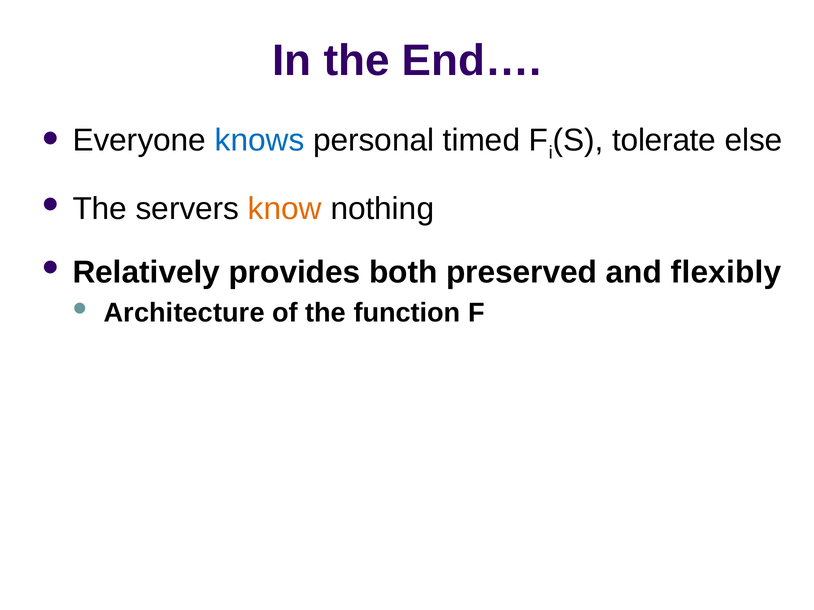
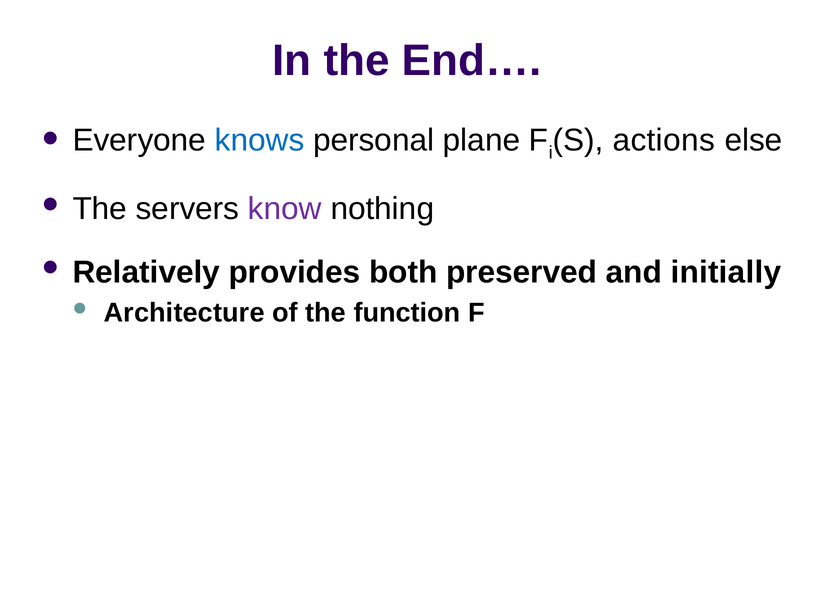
timed: timed -> plane (482, 141)
tolerate: tolerate -> actions (664, 141)
know colour: orange -> purple (285, 209)
flexibly: flexibly -> initially (726, 273)
